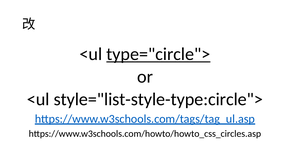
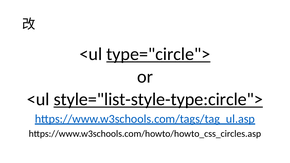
style="list-style-type:circle"> underline: none -> present (158, 99)
